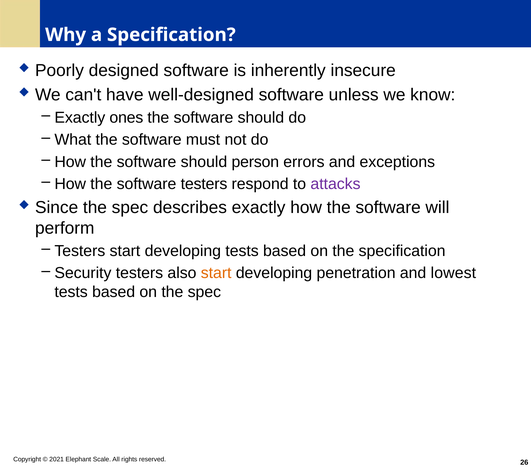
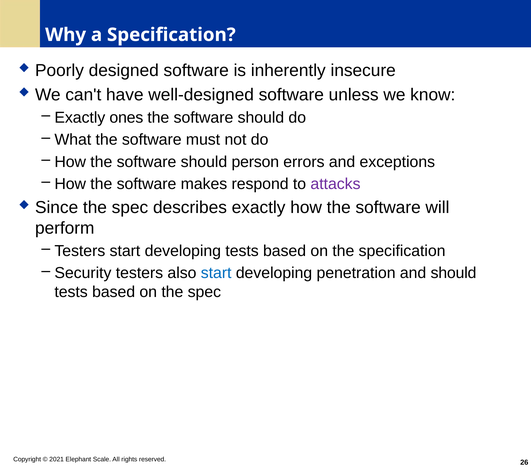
software testers: testers -> makes (204, 184)
start colour: orange -> blue (216, 273)
and lowest: lowest -> should (454, 273)
